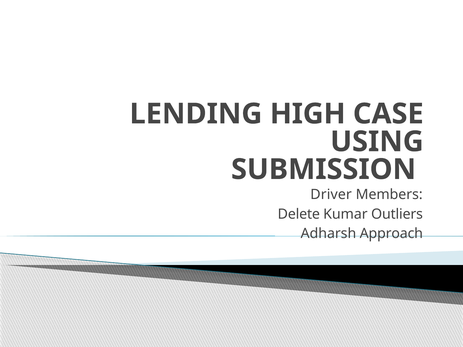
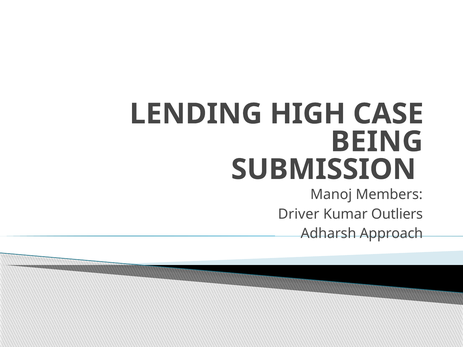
USING: USING -> BEING (377, 142)
Driver: Driver -> Manoj (331, 195)
Delete: Delete -> Driver (299, 214)
